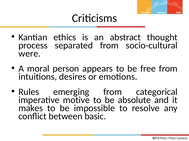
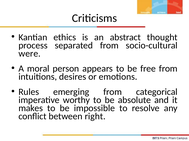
motive: motive -> worthy (76, 100)
basic: basic -> right (95, 117)
